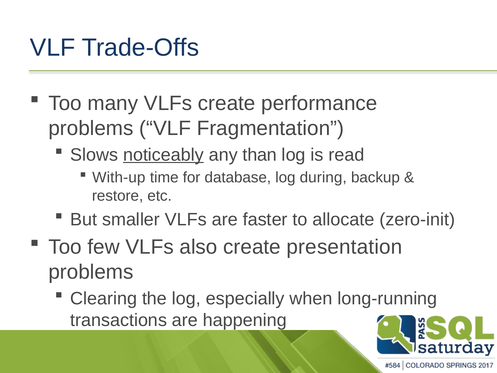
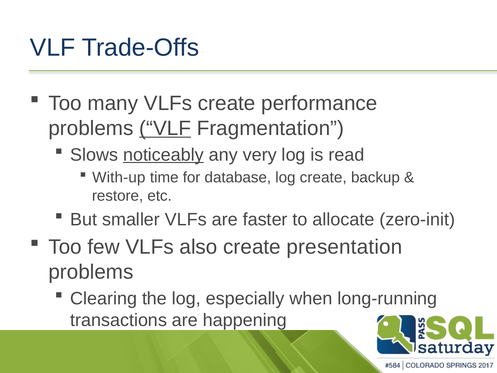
VLF underline: none -> present (165, 128)
than: than -> very (260, 155)
log during: during -> create (323, 178)
